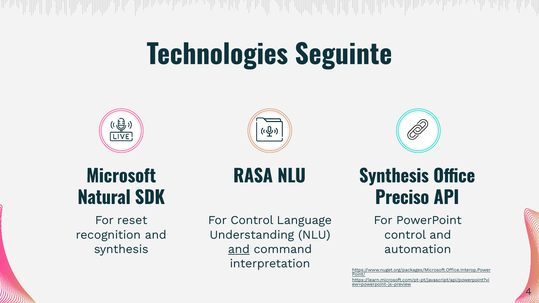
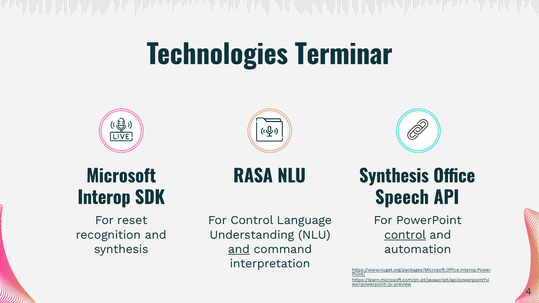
Seguinte: Seguinte -> Terminar (344, 55)
Natural: Natural -> Interop (104, 198)
Preciso: Preciso -> Speech (402, 198)
control underline: none -> present (405, 235)
